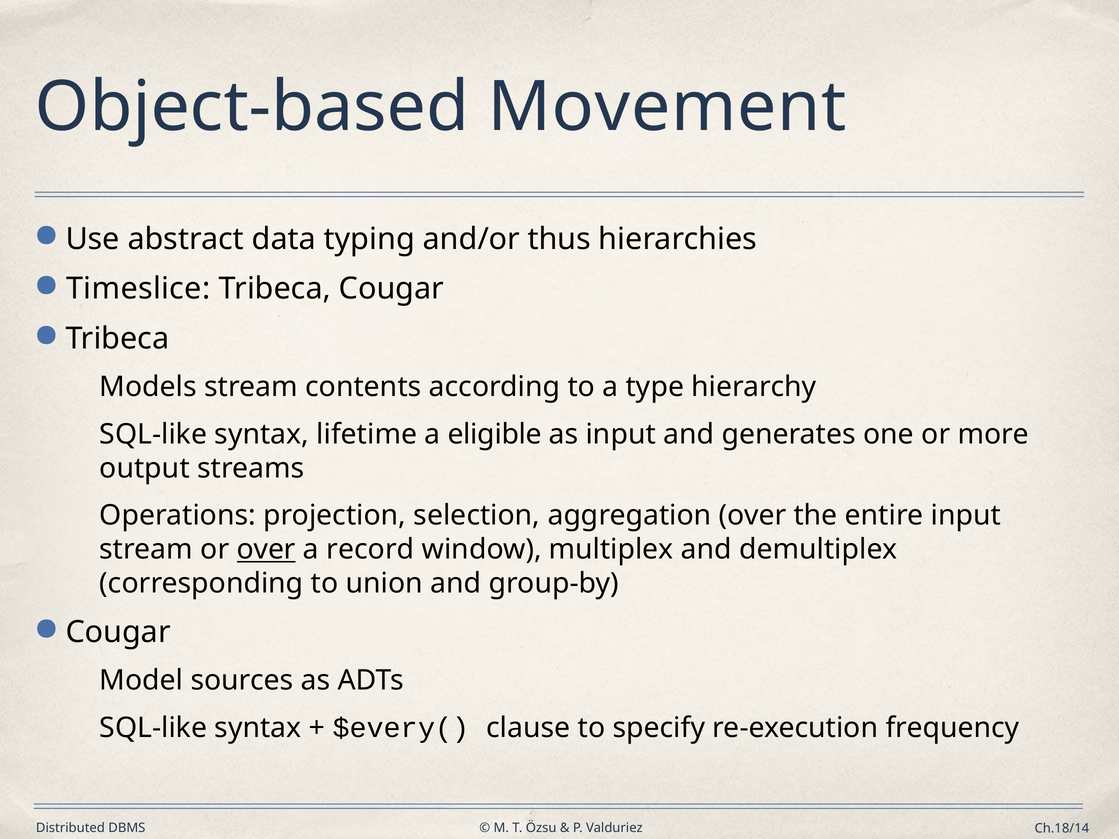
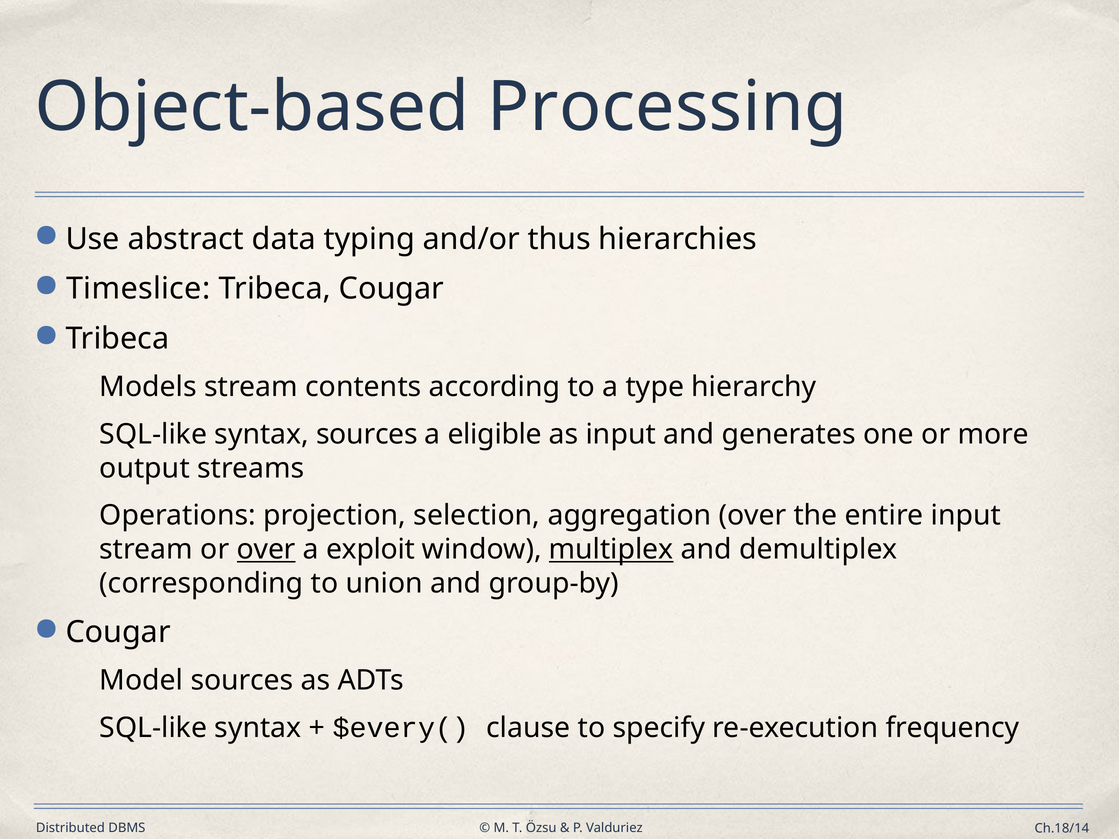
Movement: Movement -> Processing (667, 107)
syntax lifetime: lifetime -> sources (367, 434)
record: record -> exploit (370, 550)
multiplex underline: none -> present (611, 550)
